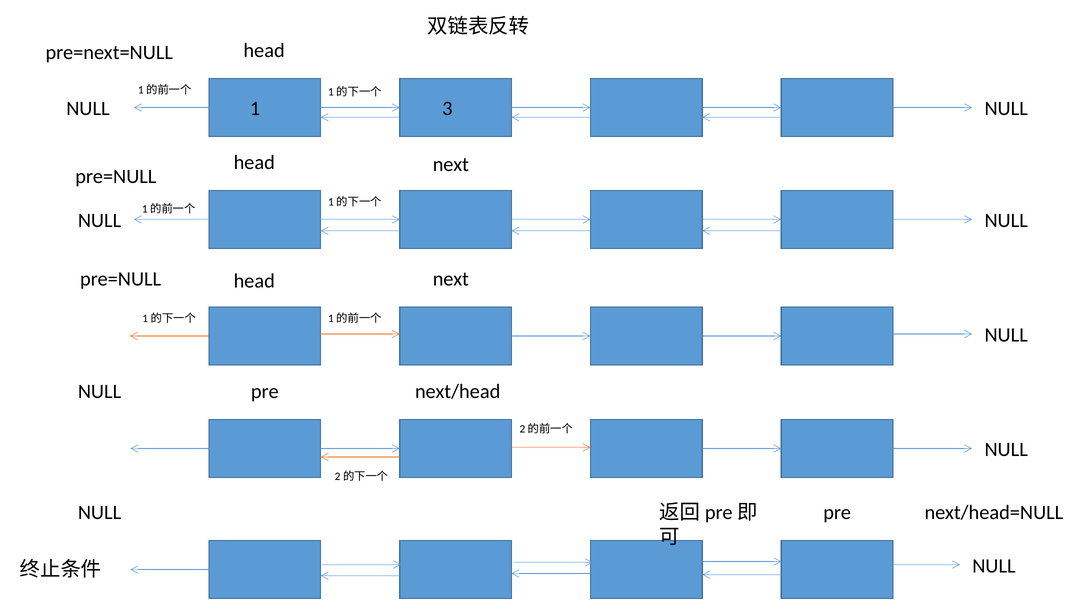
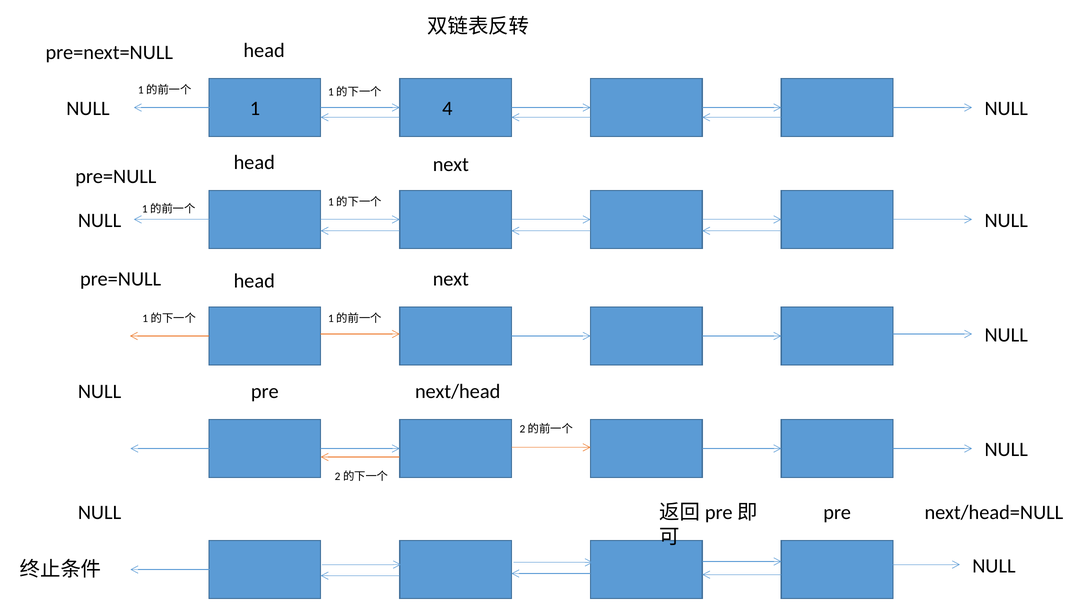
3: 3 -> 4 (447, 109)
